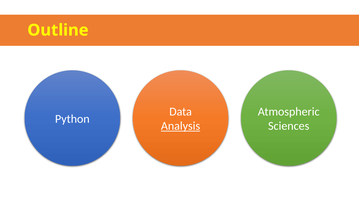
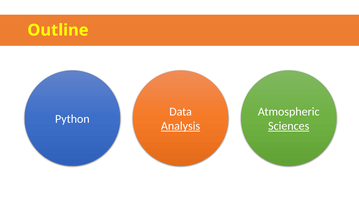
Sciences underline: none -> present (289, 126)
